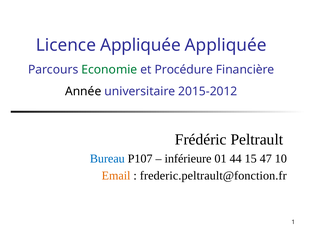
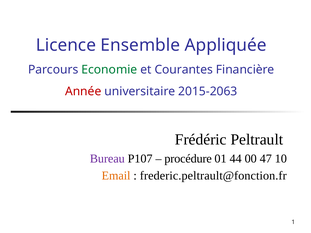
Licence Appliquée: Appliquée -> Ensemble (140, 45)
Procédure: Procédure -> Courantes (184, 70)
Année colour: black -> red (83, 91)
2015-2012: 2015-2012 -> 2015-2063 (208, 91)
Bureau colour: blue -> purple (107, 159)
inférieure: inférieure -> procédure (188, 159)
15: 15 -> 00 (251, 159)
